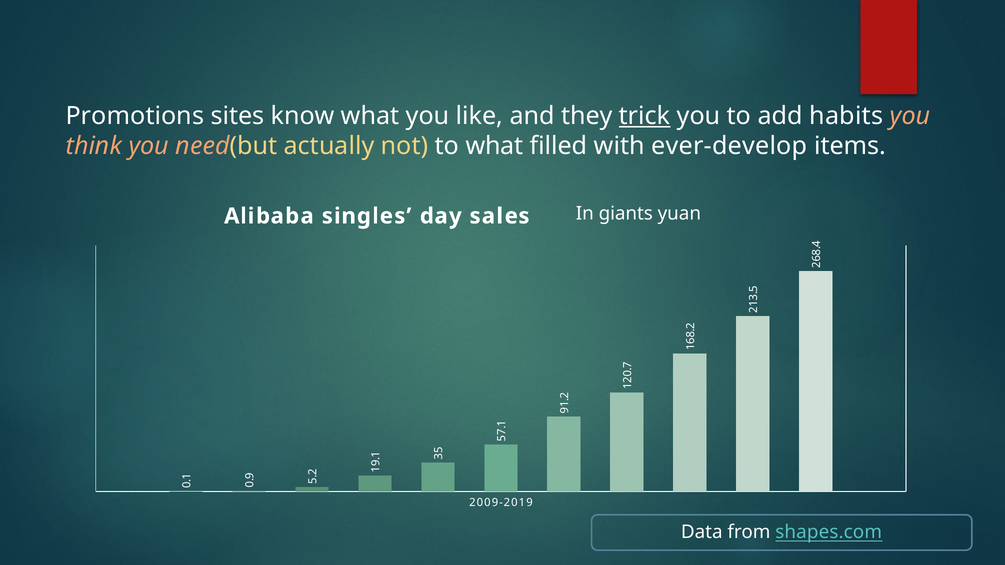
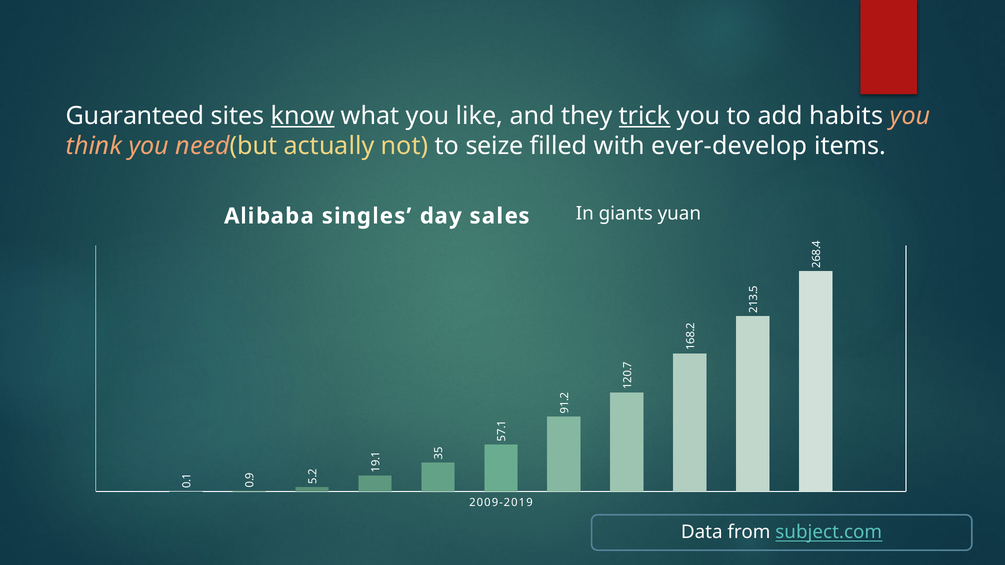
Promotions: Promotions -> Guaranteed (135, 116)
know underline: none -> present (303, 116)
to what: what -> seize (495, 146)
shapes.com: shapes.com -> subject.com (829, 533)
